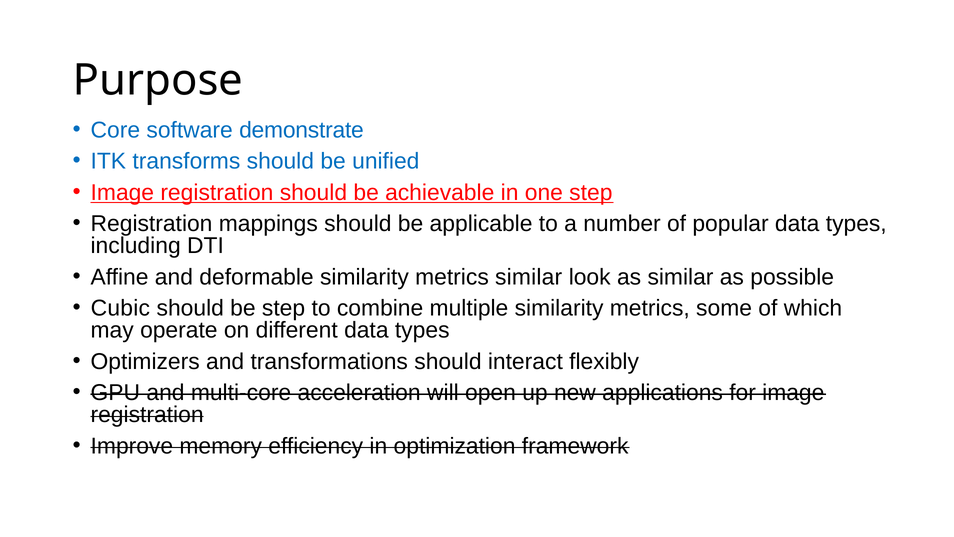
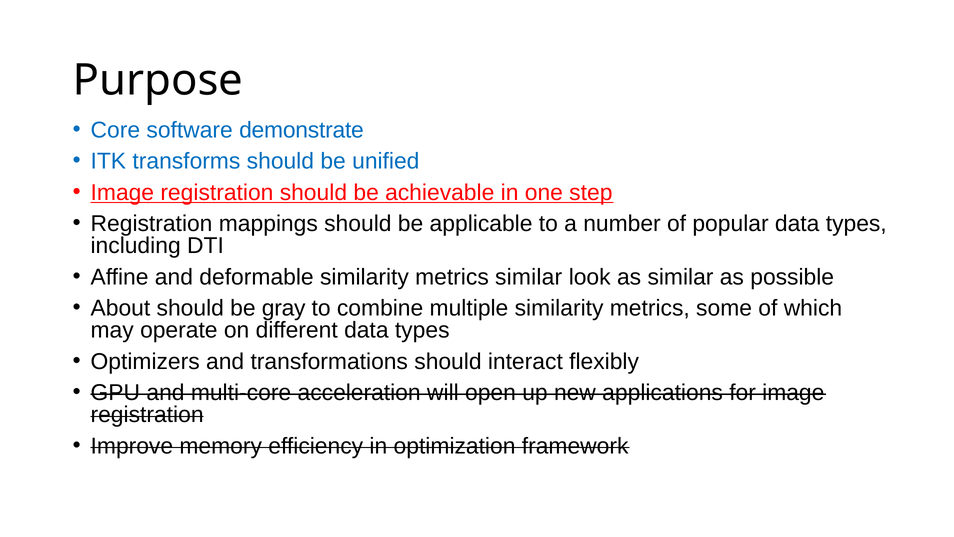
Cubic: Cubic -> About (120, 308)
be step: step -> gray (284, 308)
